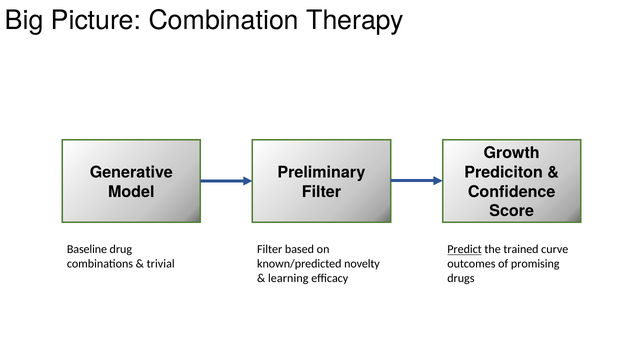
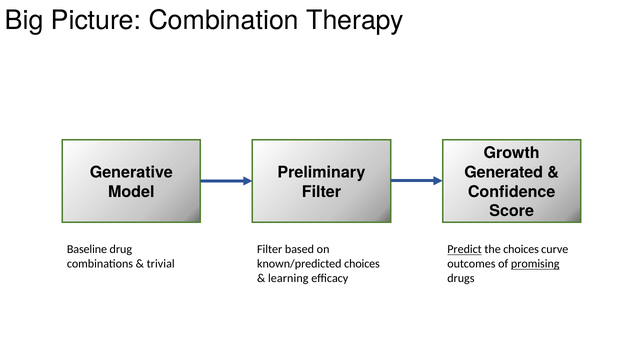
Prediciton: Prediciton -> Generated (504, 172)
the trained: trained -> choices (521, 249)
known/predicted novelty: novelty -> choices (362, 264)
promising underline: none -> present (535, 264)
